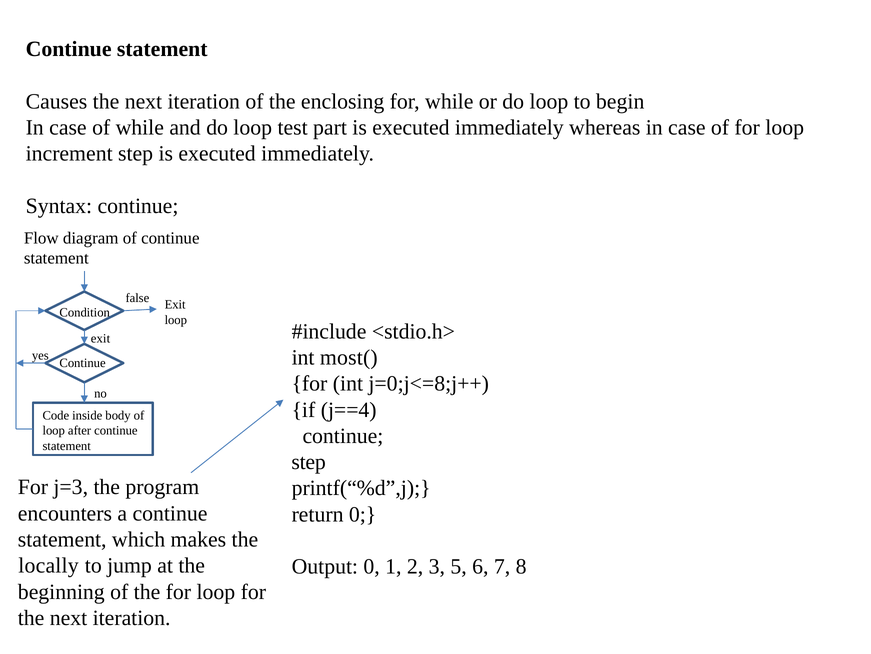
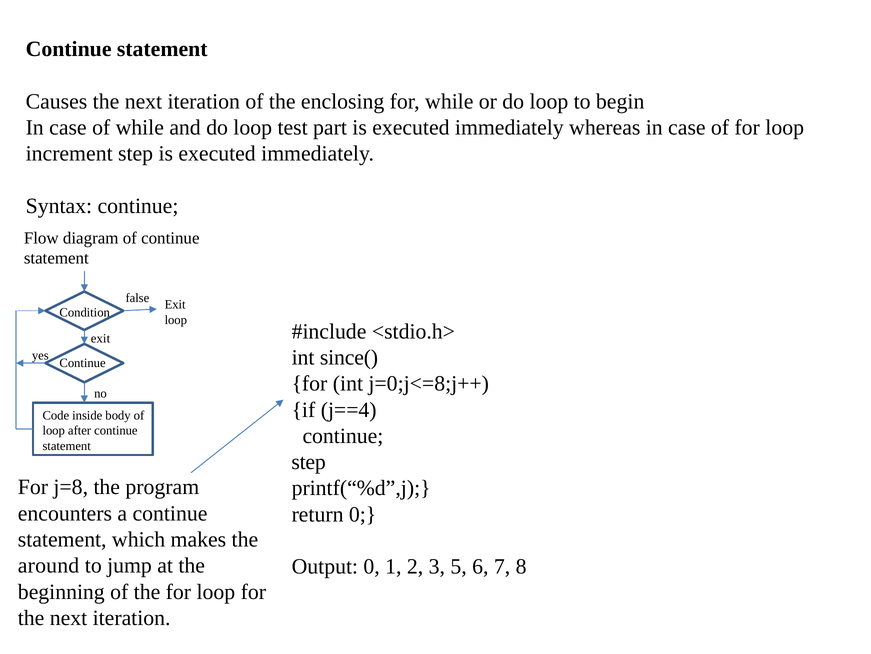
most(: most( -> since( (349, 357)
j=3: j=3 -> j=8 (71, 487)
locally: locally -> around (49, 565)
